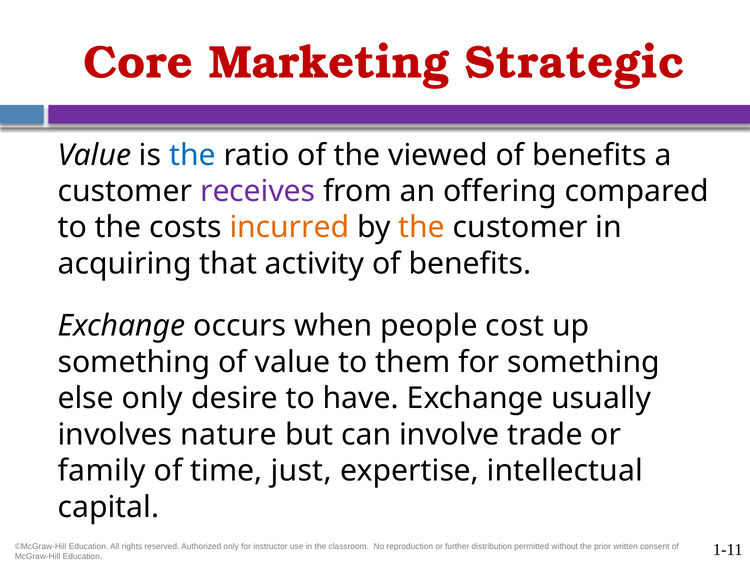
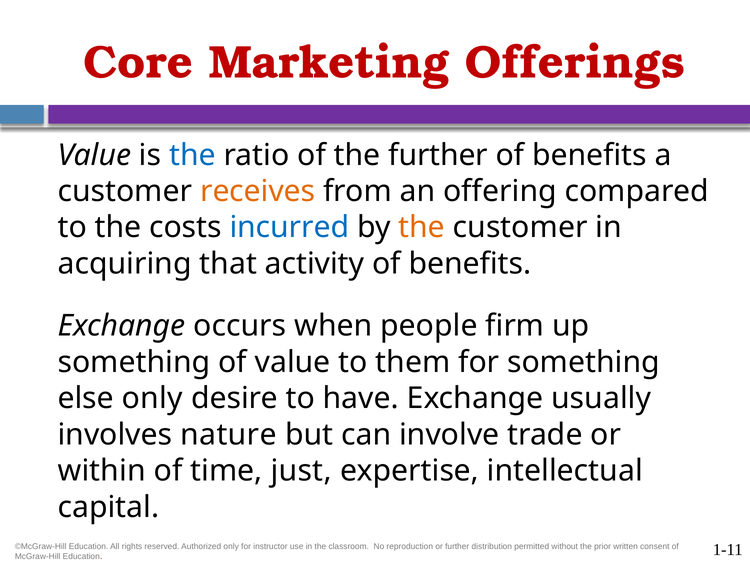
Strategic: Strategic -> Offerings (575, 63)
the viewed: viewed -> further (438, 155)
receives colour: purple -> orange (258, 191)
incurred colour: orange -> blue (289, 228)
cost: cost -> firm (515, 326)
family: family -> within (102, 471)
